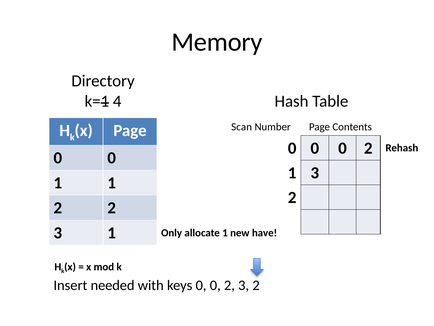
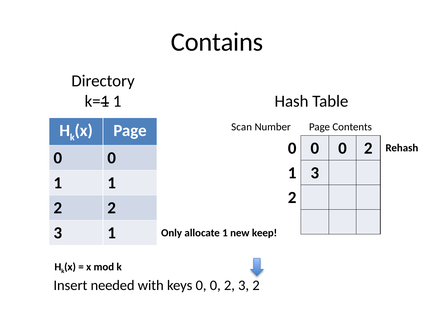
Memory: Memory -> Contains (217, 42)
k=1 4: 4 -> 1 (117, 101)
have: have -> keep (265, 233)
